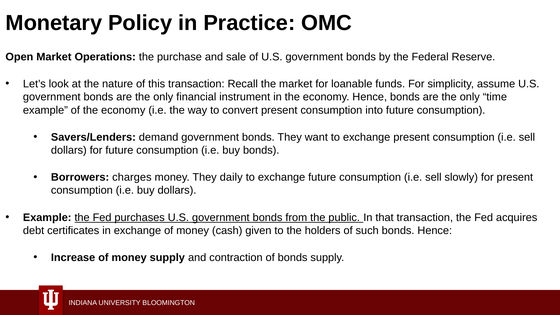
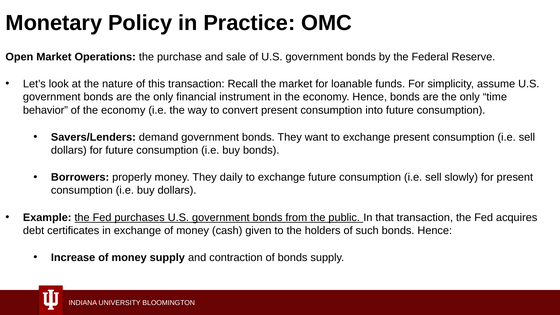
example: example -> behavior (45, 110)
charges: charges -> properly (132, 177)
